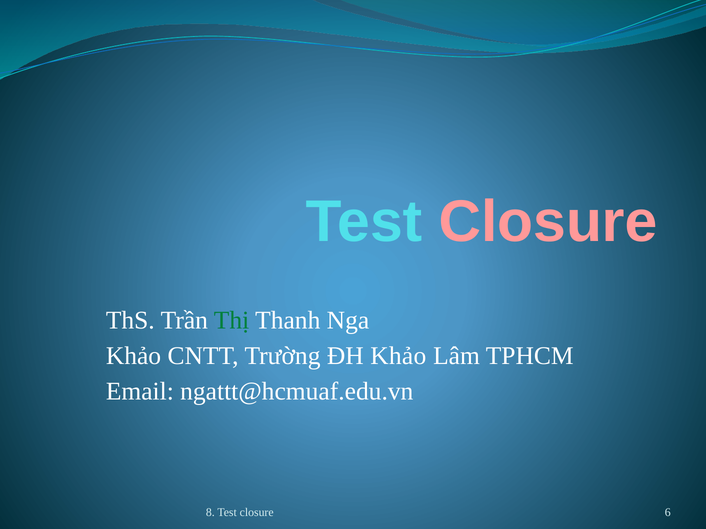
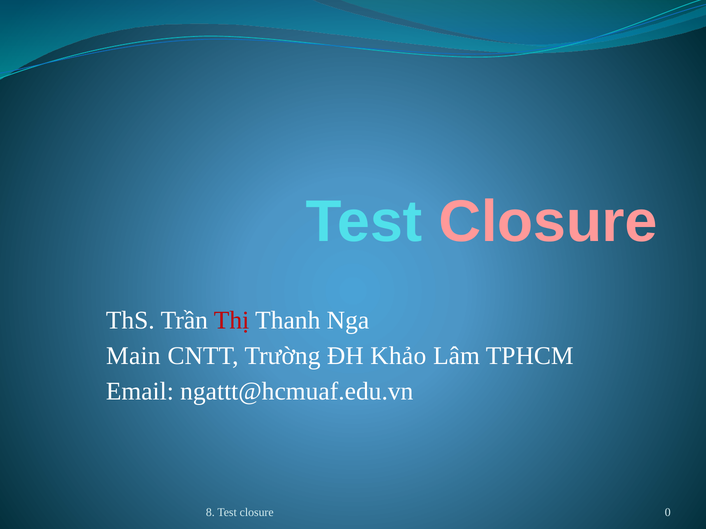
Thị colour: green -> red (232, 321)
Khảo: Khảo -> Main (133, 356)
6: 6 -> 0 (668, 513)
